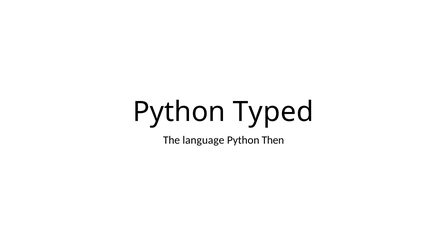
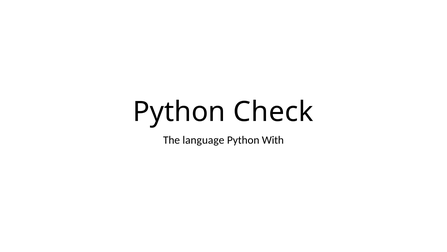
Typed: Typed -> Check (273, 112)
Then: Then -> With (273, 140)
